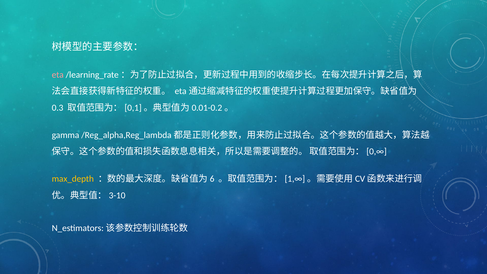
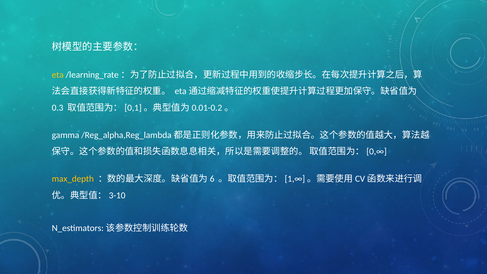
eta colour: pink -> yellow (58, 75)
